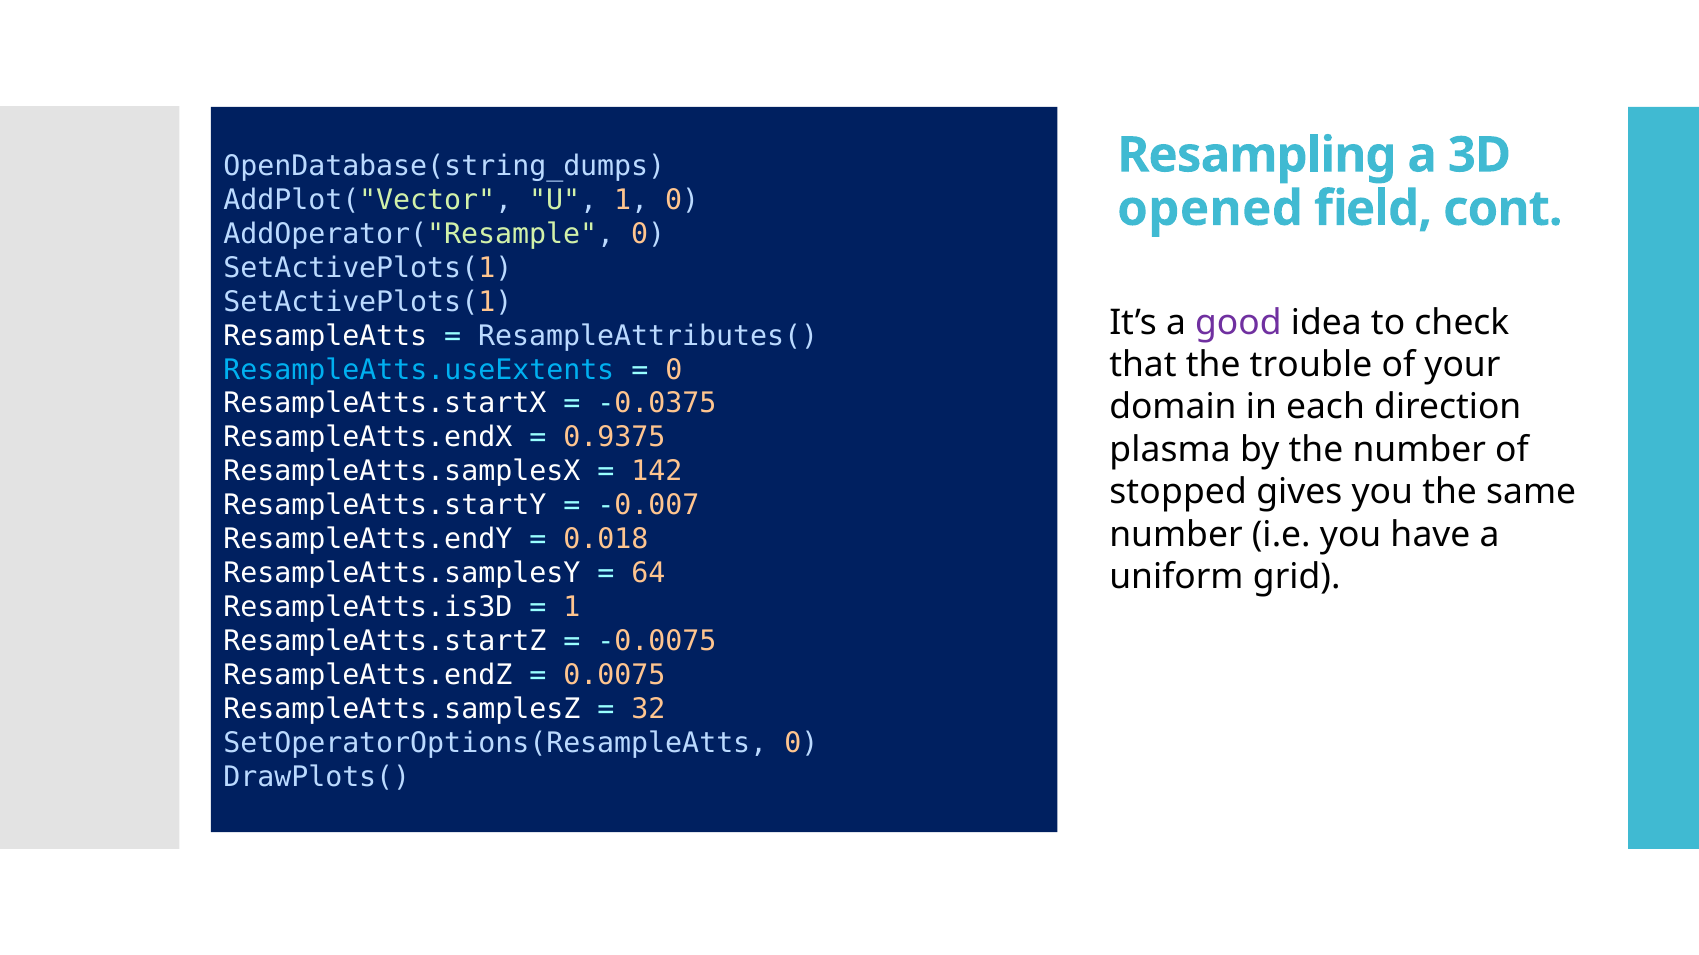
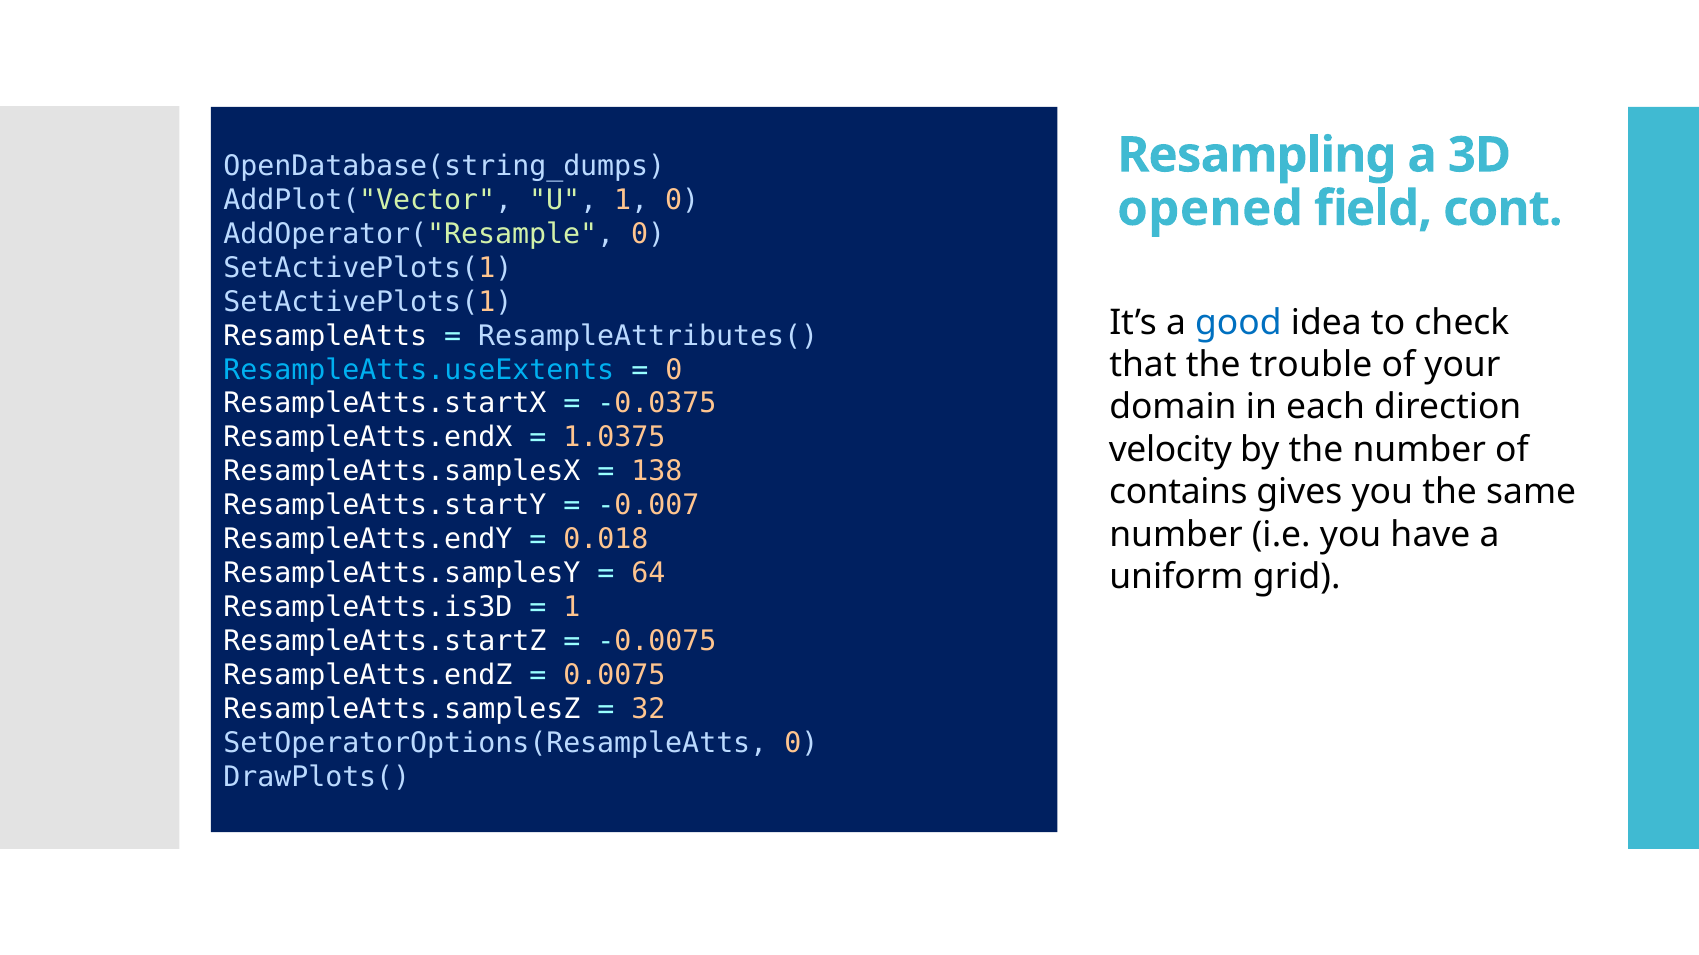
good colour: purple -> blue (1238, 323)
0.9375: 0.9375 -> 1.0375 (614, 438)
plasma: plasma -> velocity (1170, 450)
142: 142 -> 138 (657, 472)
stopped: stopped -> contains (1178, 493)
